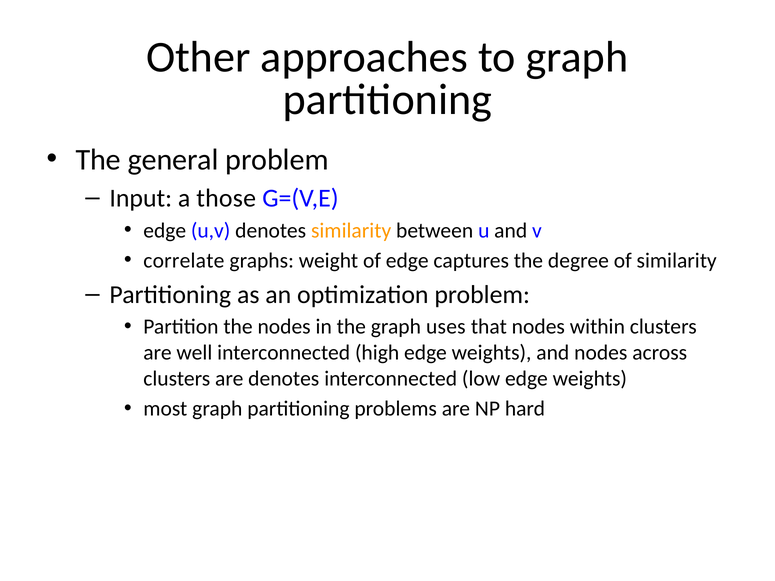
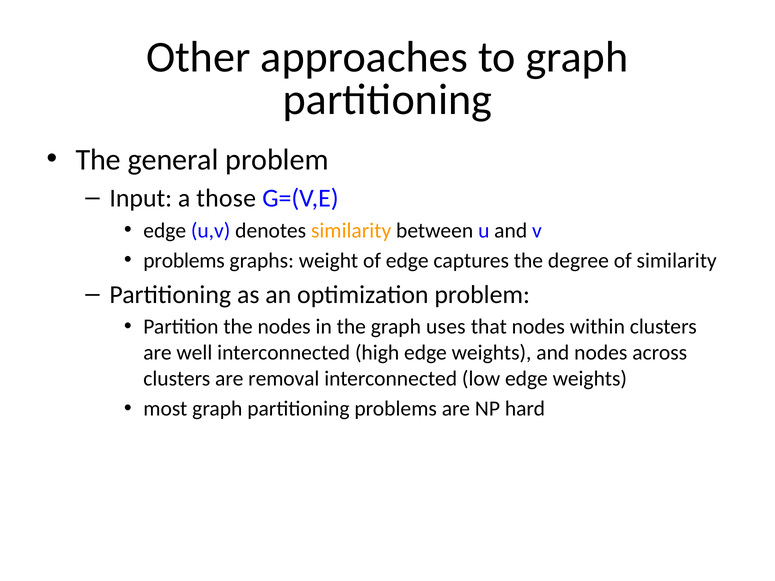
correlate: correlate -> problems (184, 261)
are denotes: denotes -> removal (284, 379)
